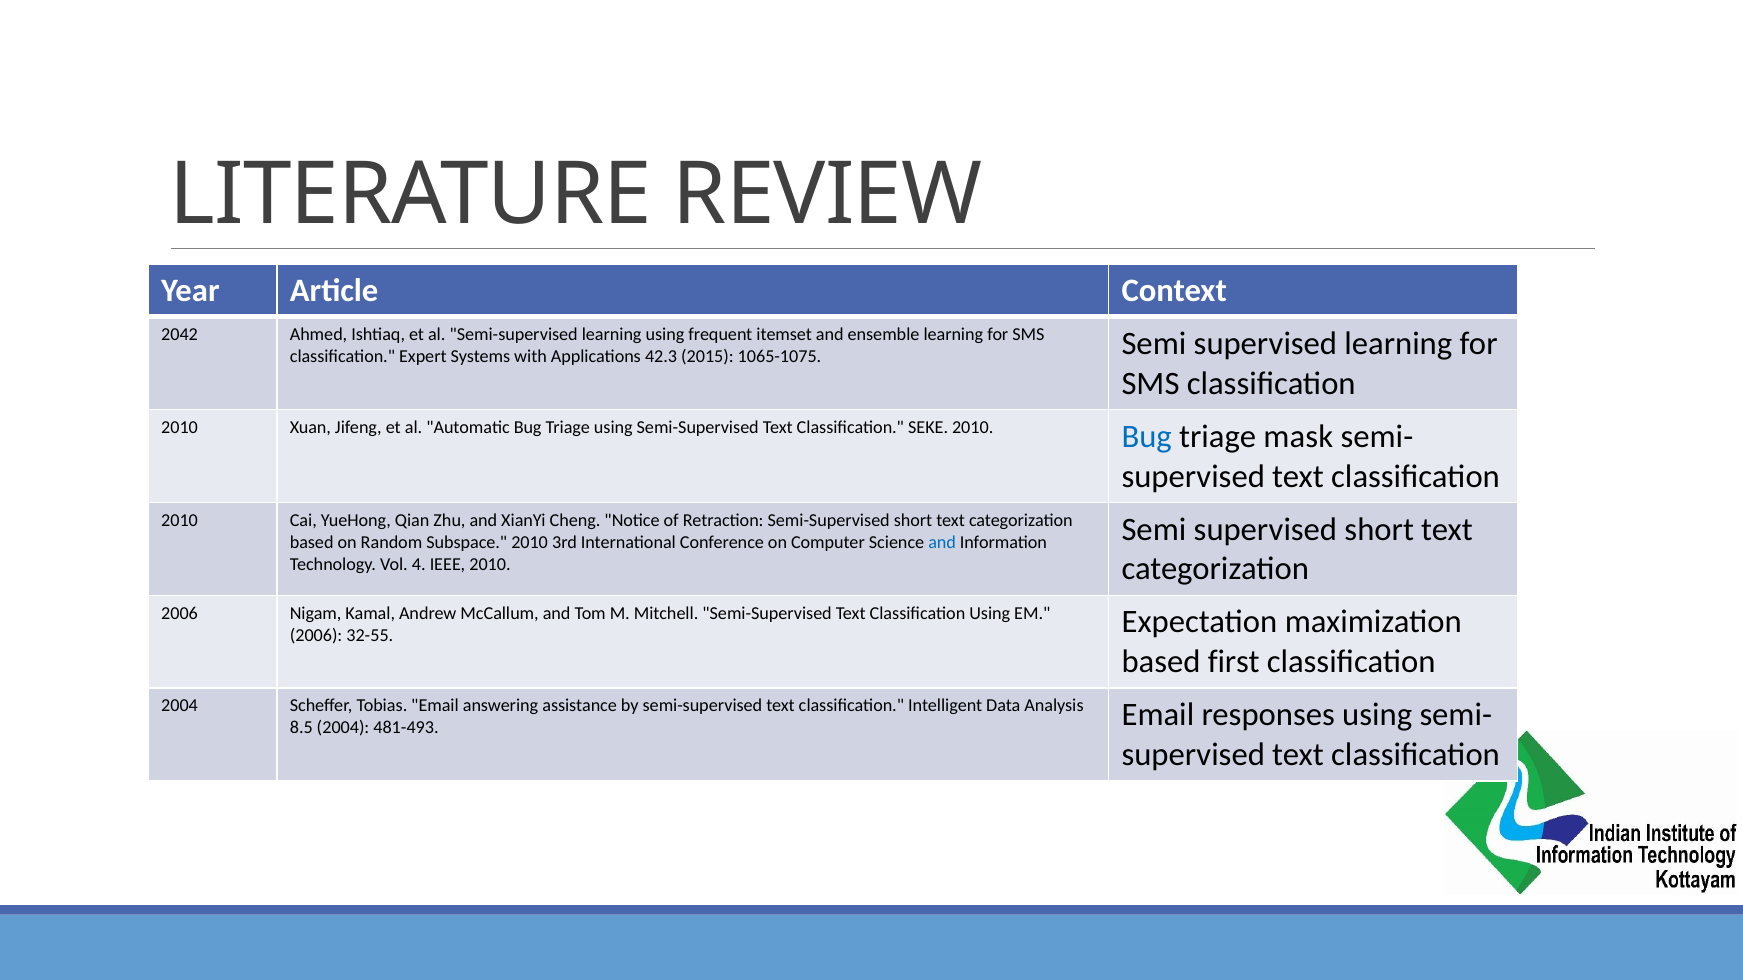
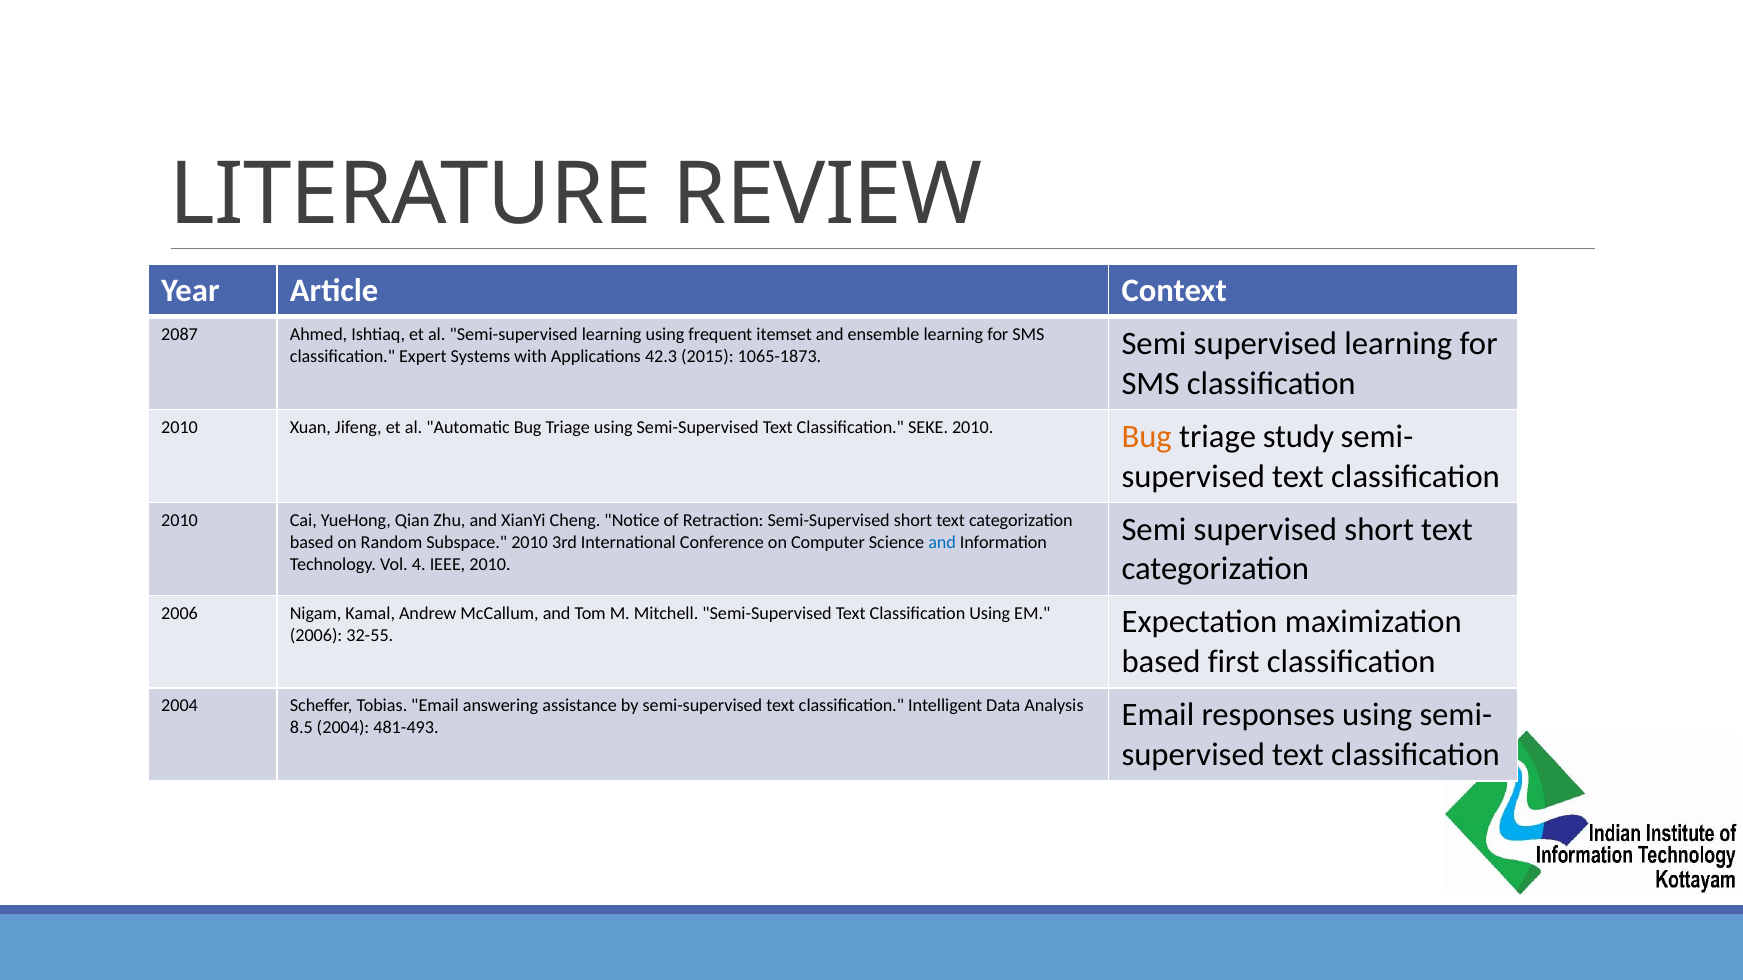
2042: 2042 -> 2087 (180, 335)
1065-1075: 1065-1075 -> 1065-1873 (779, 357)
Bug colour: blue -> orange (1147, 437)
mask: mask -> study (1298, 437)
